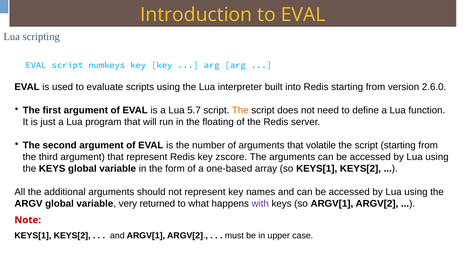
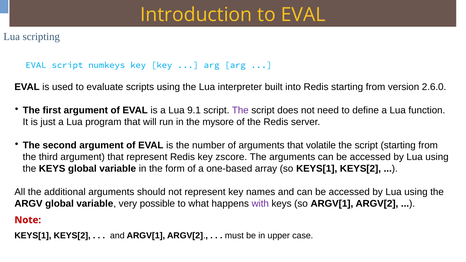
5.7: 5.7 -> 9.1 (194, 110)
The colour: orange -> purple (240, 110)
floating: floating -> mysore (218, 122)
returned: returned -> possible (157, 204)
